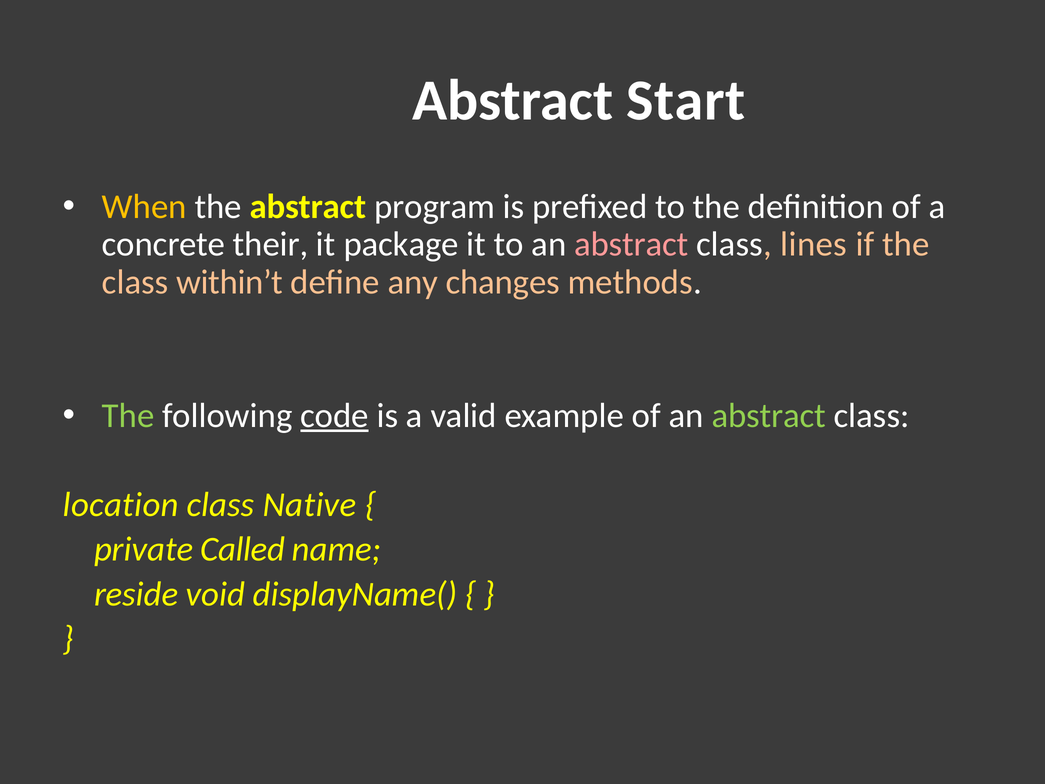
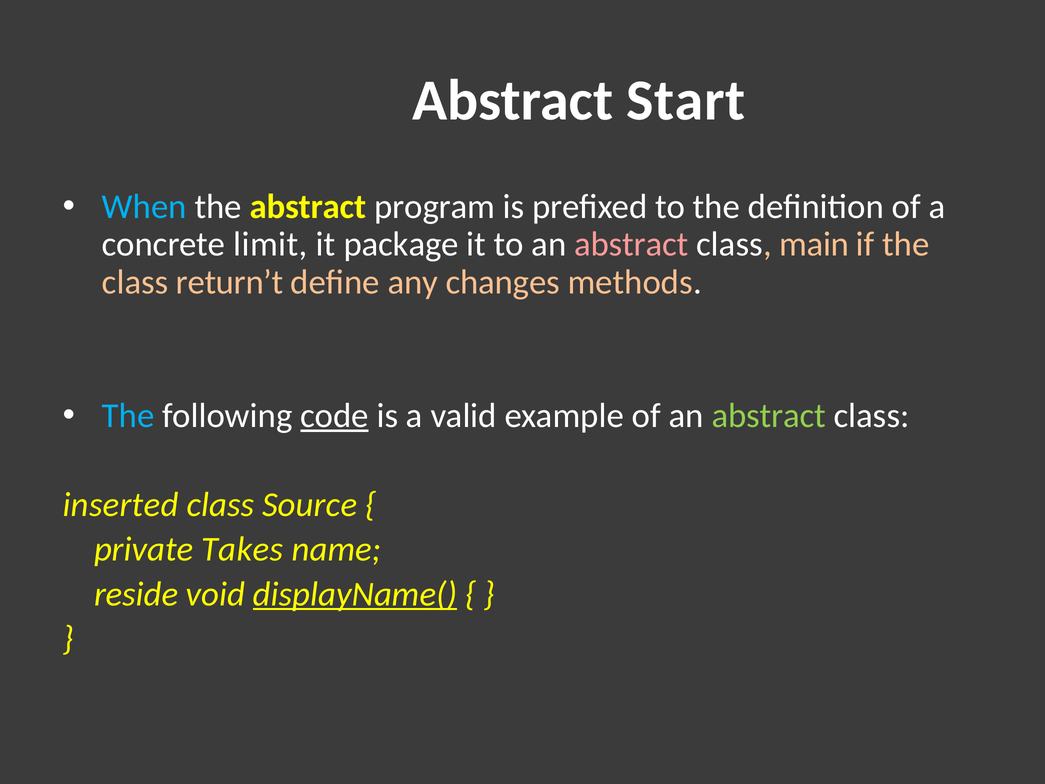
When colour: yellow -> light blue (144, 207)
their: their -> limit (270, 244)
lines: lines -> main (814, 244)
within’t: within’t -> return’t (230, 282)
The colour: light green -> light blue (128, 416)
location: location -> inserted (121, 505)
Native: Native -> Source (310, 505)
Called: Called -> Takes (242, 549)
displayName( underline: none -> present (355, 594)
